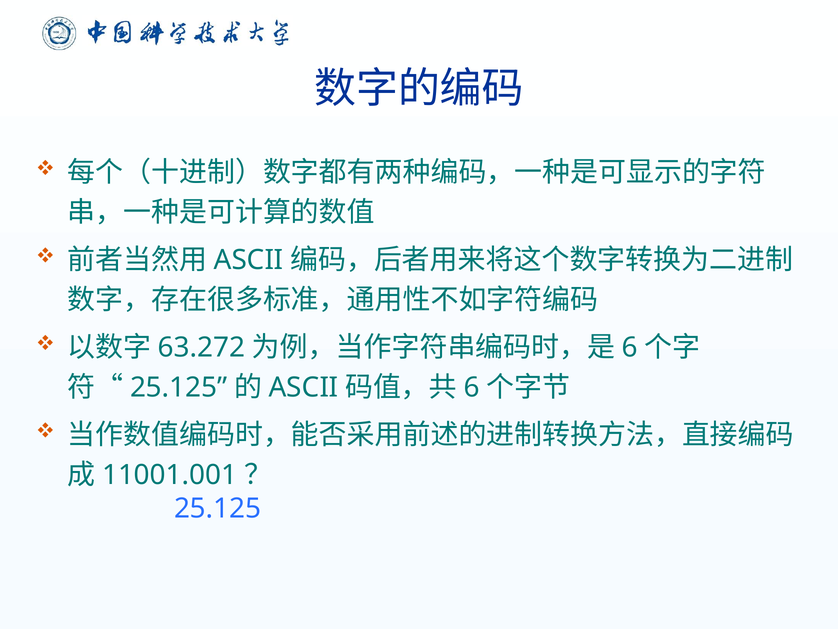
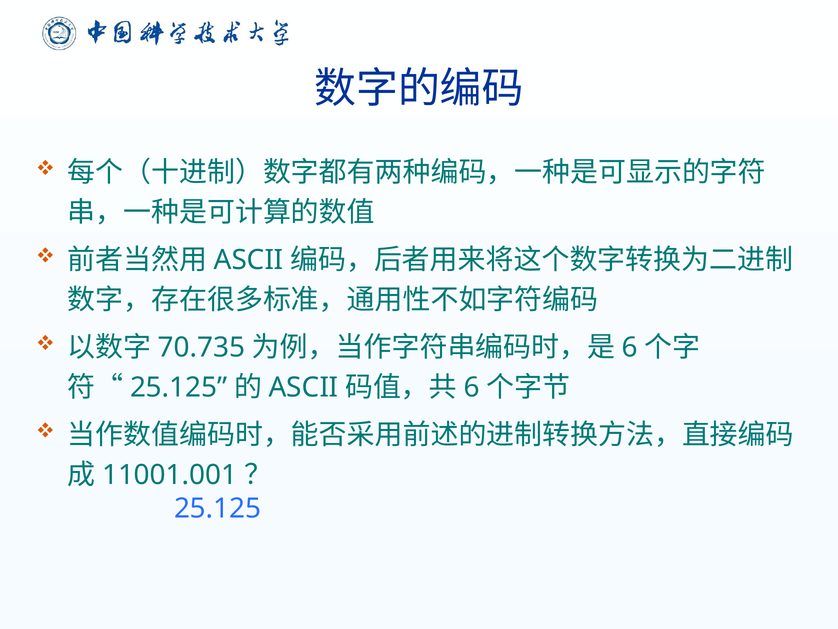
63.272: 63.272 -> 70.735 (202, 347)
